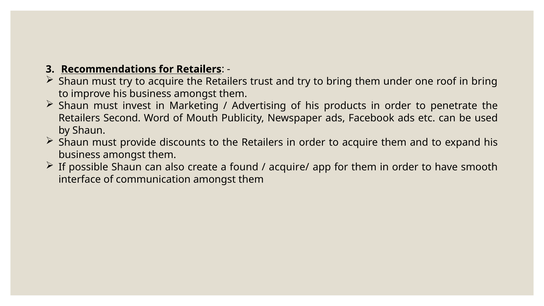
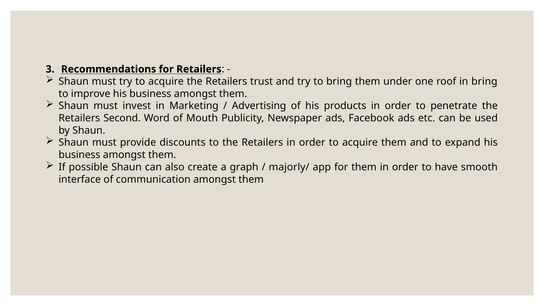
found: found -> graph (244, 167)
acquire/: acquire/ -> majorly/ (289, 167)
